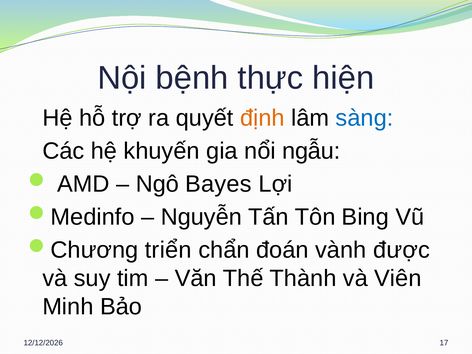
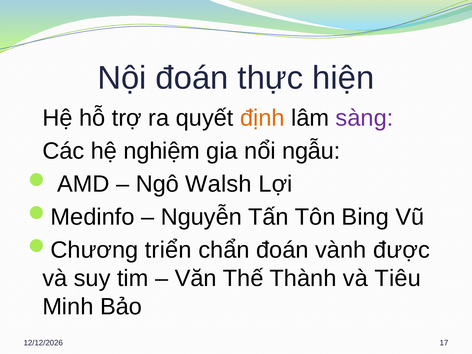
Nội bệnh: bệnh -> đoán (192, 78)
sàng colour: blue -> purple (365, 118)
khuyến: khuyến -> nghiệm (162, 151)
Bayes: Bayes -> Walsh (218, 184)
Viên: Viên -> Tiêu (398, 279)
